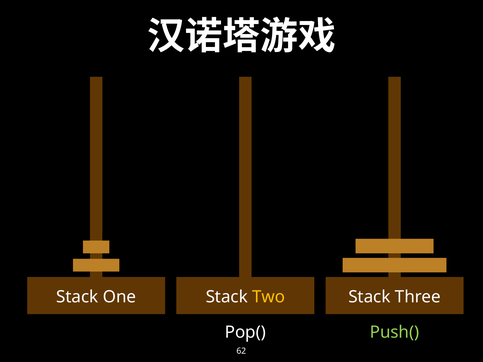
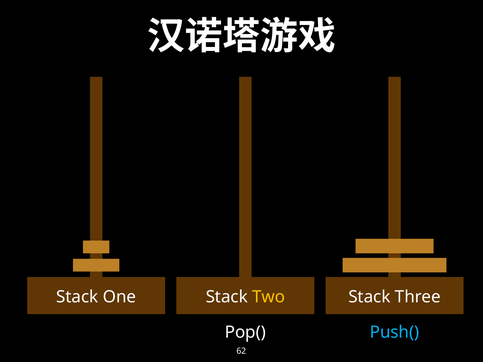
Push( colour: light green -> light blue (395, 333)
